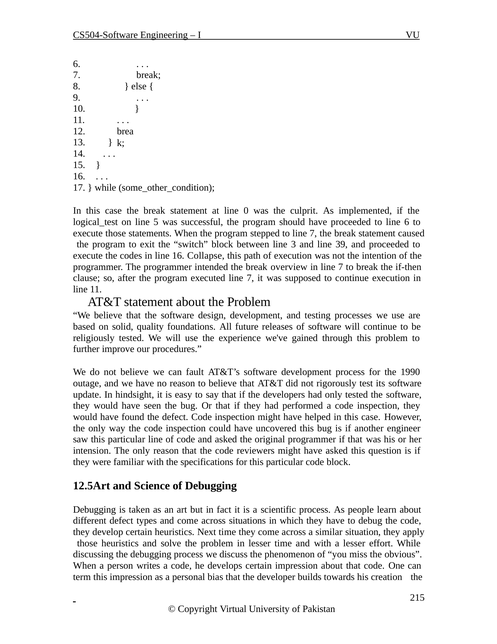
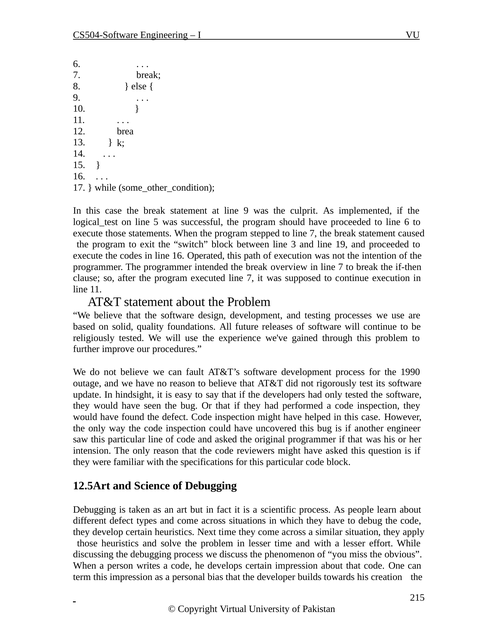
line 0: 0 -> 9 (246, 210)
39: 39 -> 19 (342, 244)
Collapse: Collapse -> Operated (206, 255)
